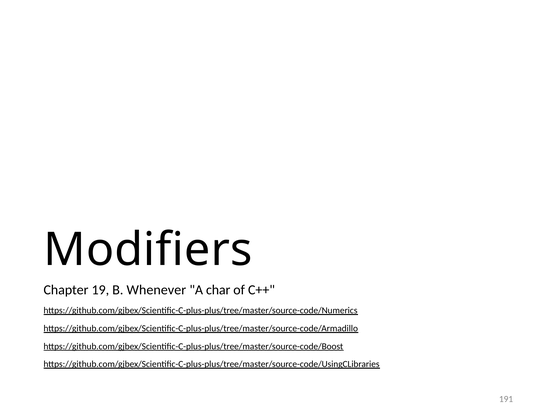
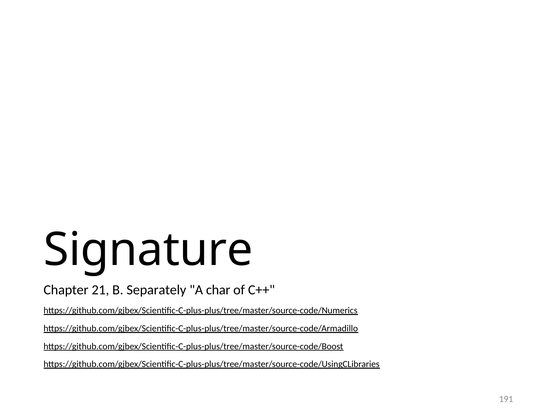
Modifiers: Modifiers -> Signature (148, 250)
19: 19 -> 21 (100, 290)
Whenever: Whenever -> Separately (156, 290)
